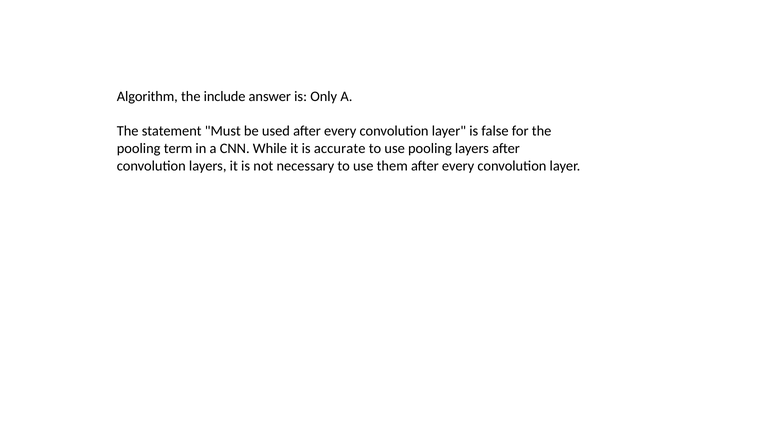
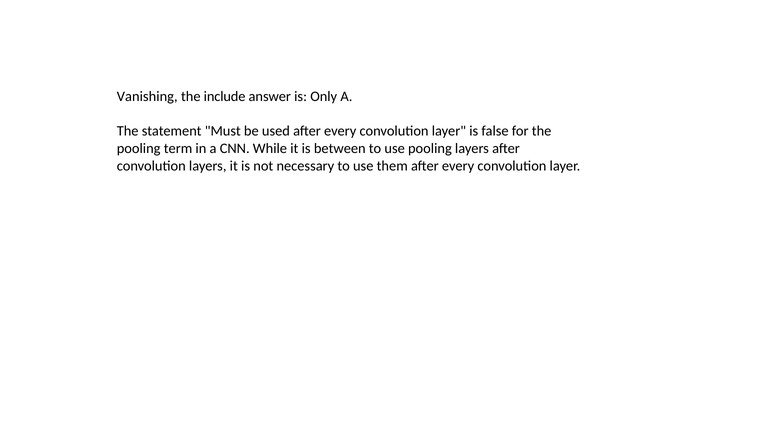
Algorithm: Algorithm -> Vanishing (147, 96)
accurate: accurate -> between (340, 148)
